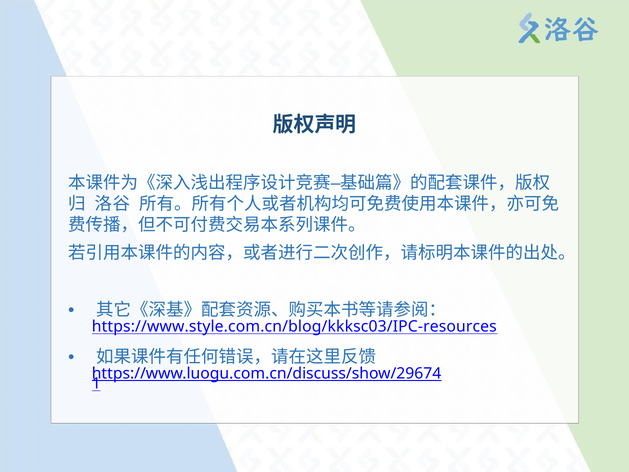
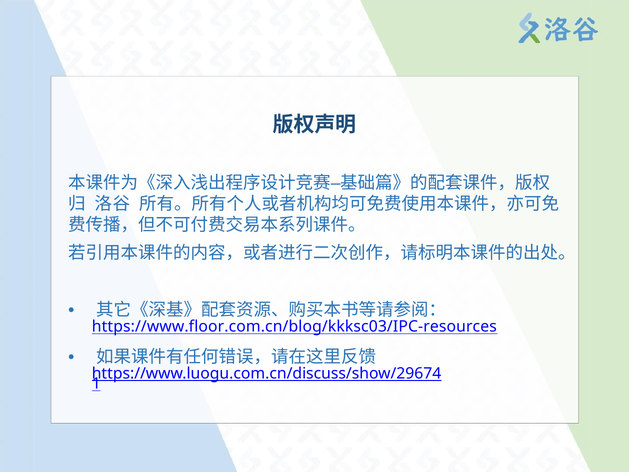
https://www.style.com.cn/blog/kkksc03/IPC-resources: https://www.style.com.cn/blog/kkksc03/IPC-resources -> https://www.floor.com.cn/blog/kkksc03/IPC-resources (294, 327)
